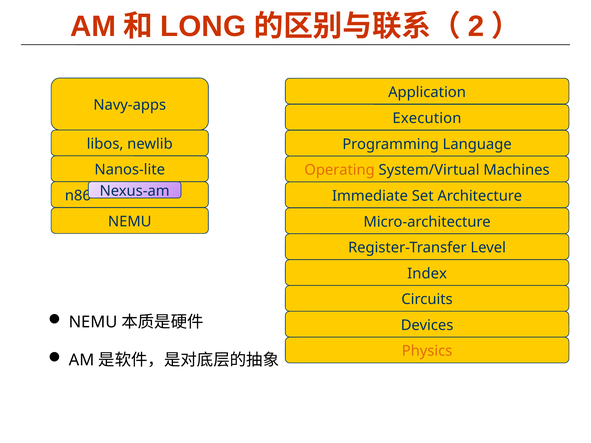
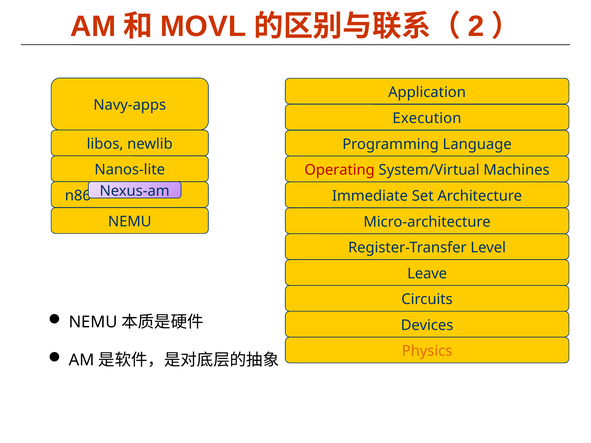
LONG: LONG -> MOVL (203, 27)
Operating colour: orange -> red (340, 170)
Index: Index -> Leave (427, 274)
